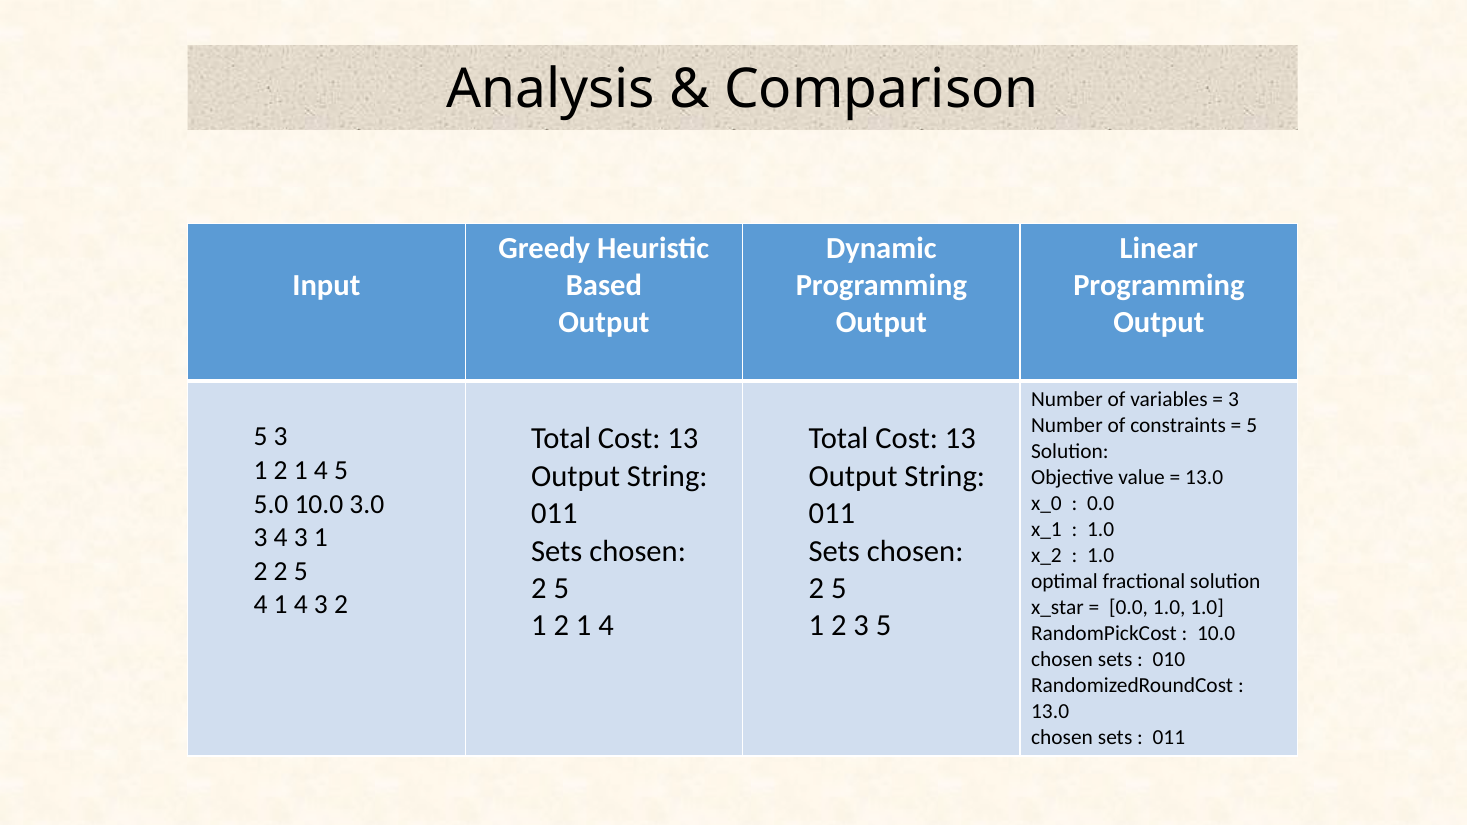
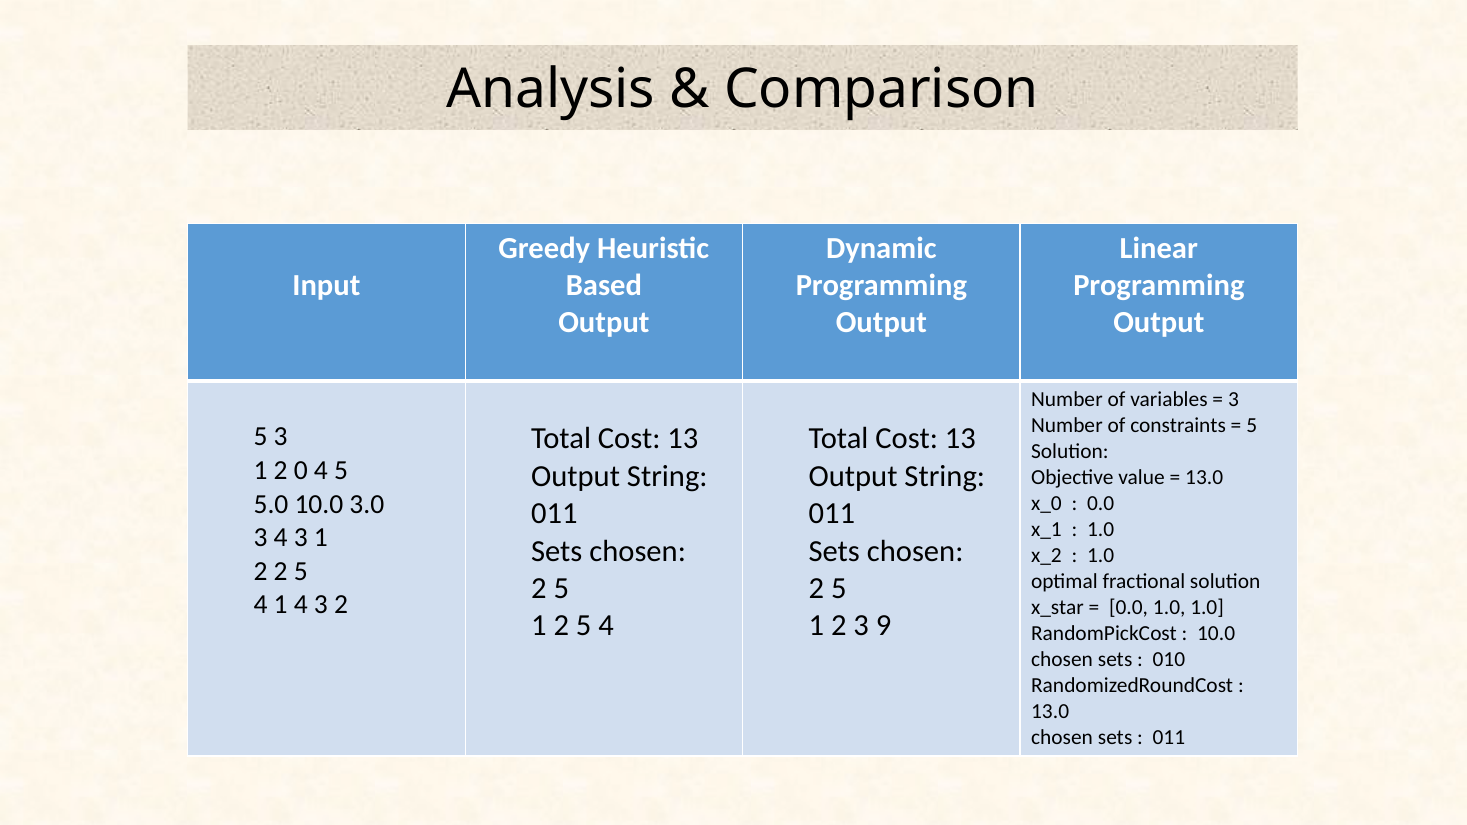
1: 1 -> 0 (301, 470)
1: 1 -> 5 (584, 626)
3 5: 5 -> 9 (884, 626)
